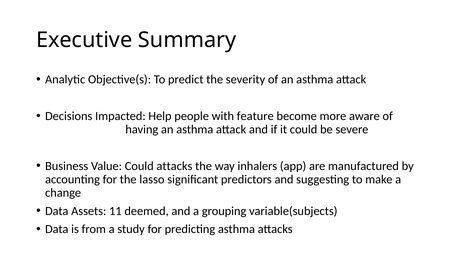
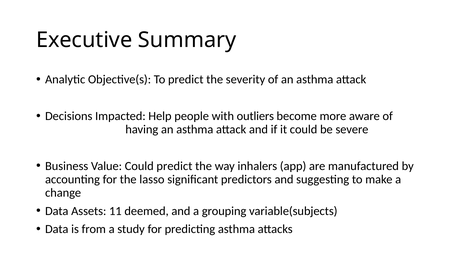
feature: feature -> outliers (255, 116)
Could attacks: attacks -> predict (174, 166)
